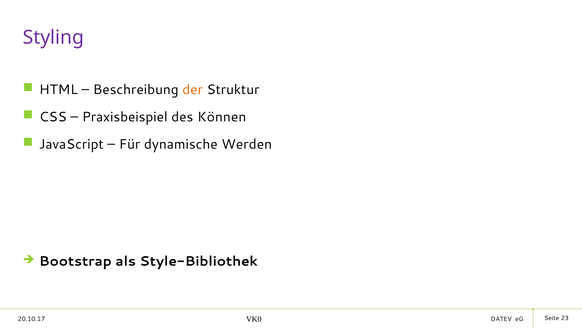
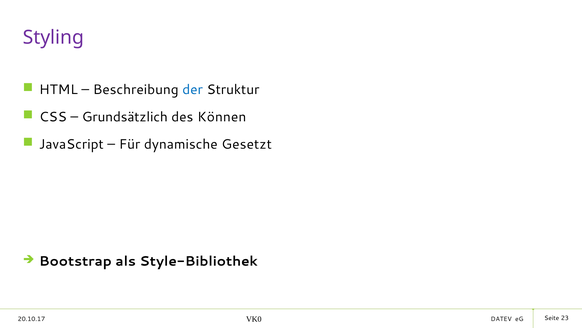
der colour: orange -> blue (193, 90)
Praxisbeispiel: Praxisbeispiel -> Grundsätzlich (125, 117)
Werden: Werden -> Gesetzt (247, 144)
